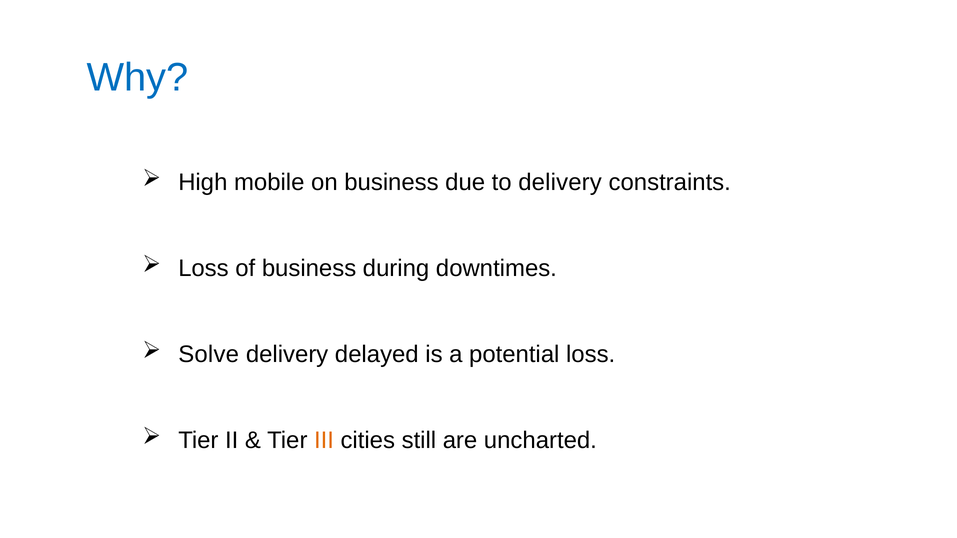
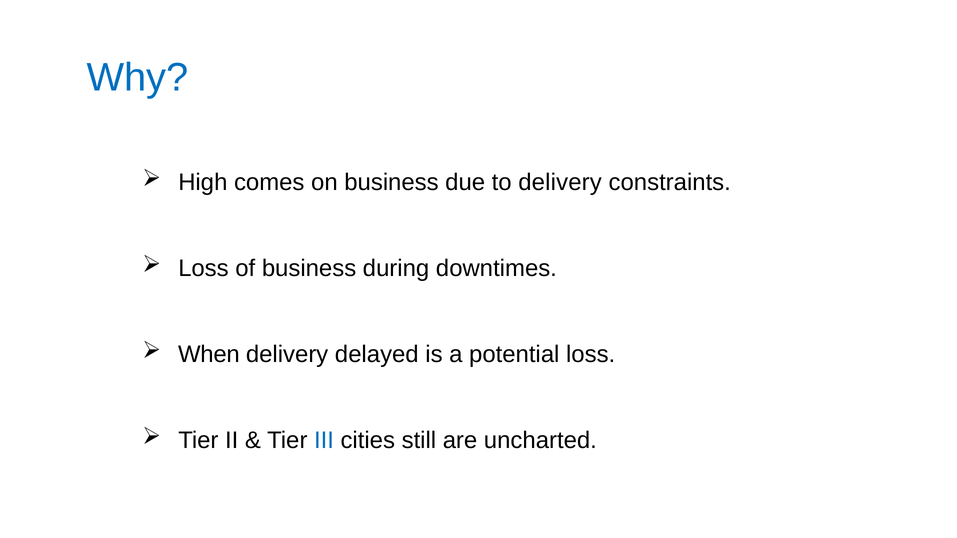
mobile: mobile -> comes (269, 182)
Solve: Solve -> When (209, 355)
III colour: orange -> blue (324, 441)
